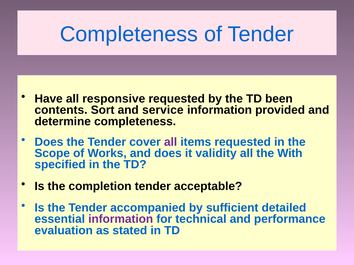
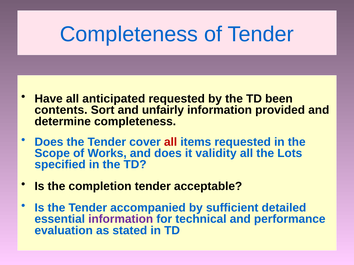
responsive: responsive -> anticipated (114, 99)
service: service -> unfairly (163, 110)
all colour: purple -> red (171, 142)
With: With -> Lots (290, 154)
